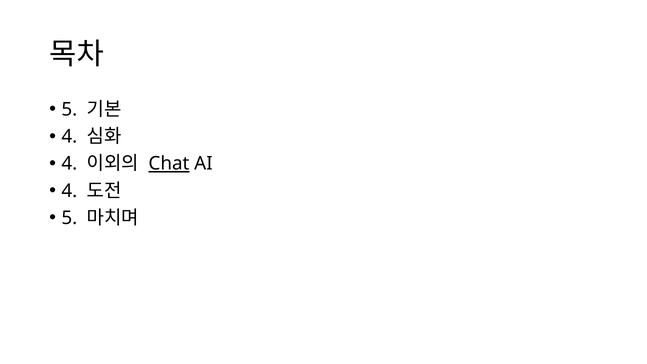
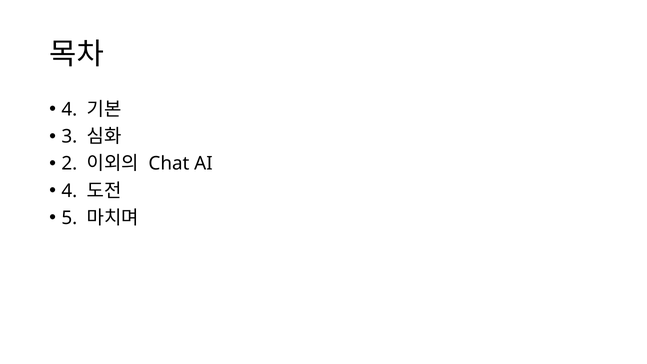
5: 5 -> 4 (69, 109)
4: 4 -> 3 (69, 137)
4: 4 -> 2 (69, 164)
Chat underline: present -> none (169, 164)
